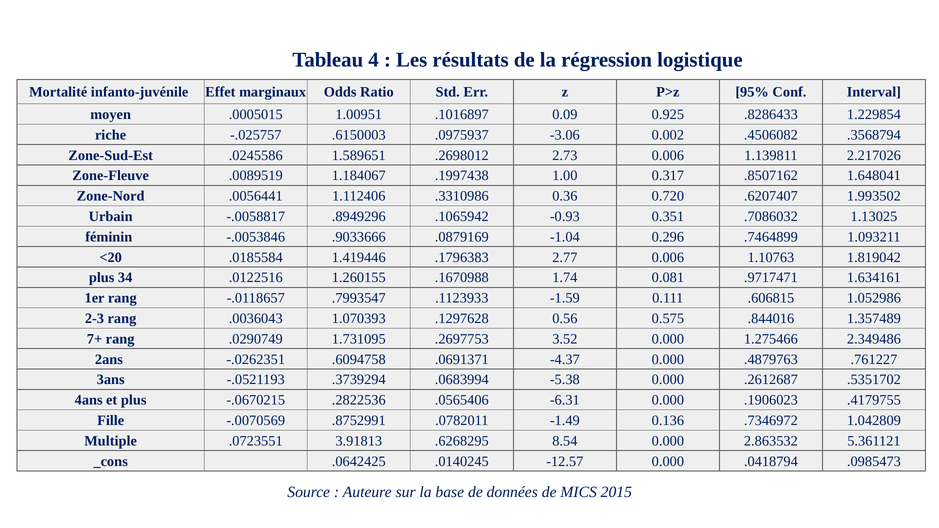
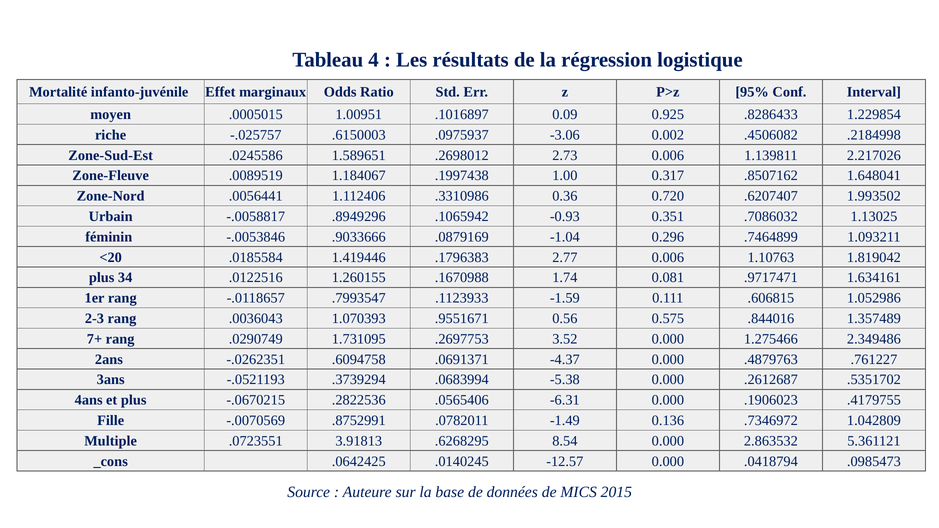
.3568794: .3568794 -> .2184998 (874, 135)
.1297628: .1297628 -> .9551671 (462, 319)
